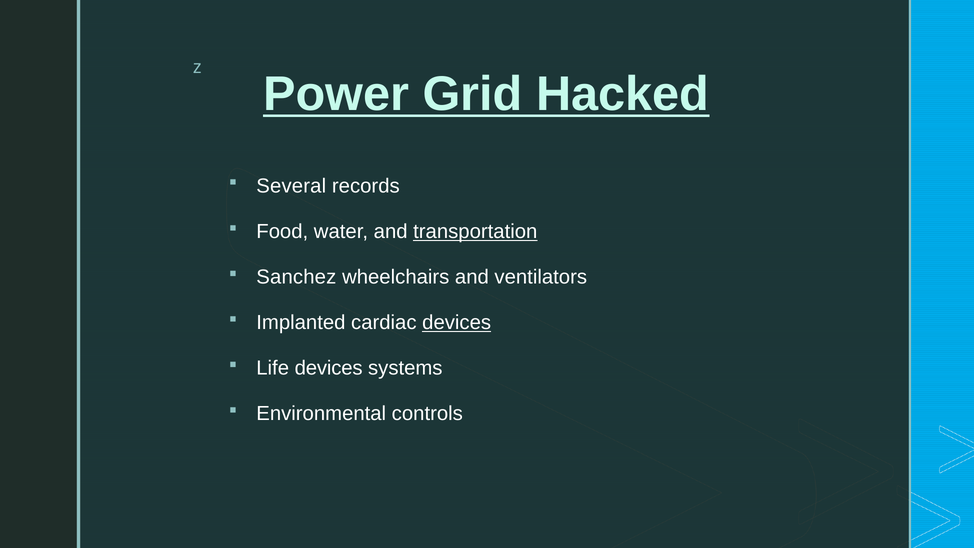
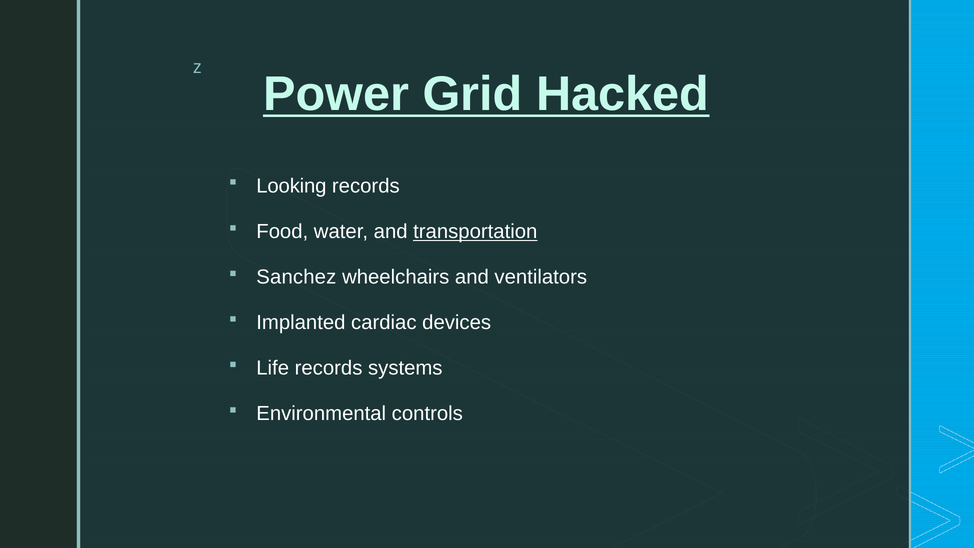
Several: Several -> Looking (291, 186)
devices underline: present -> none (457, 323)
Life devices: devices -> records (329, 368)
